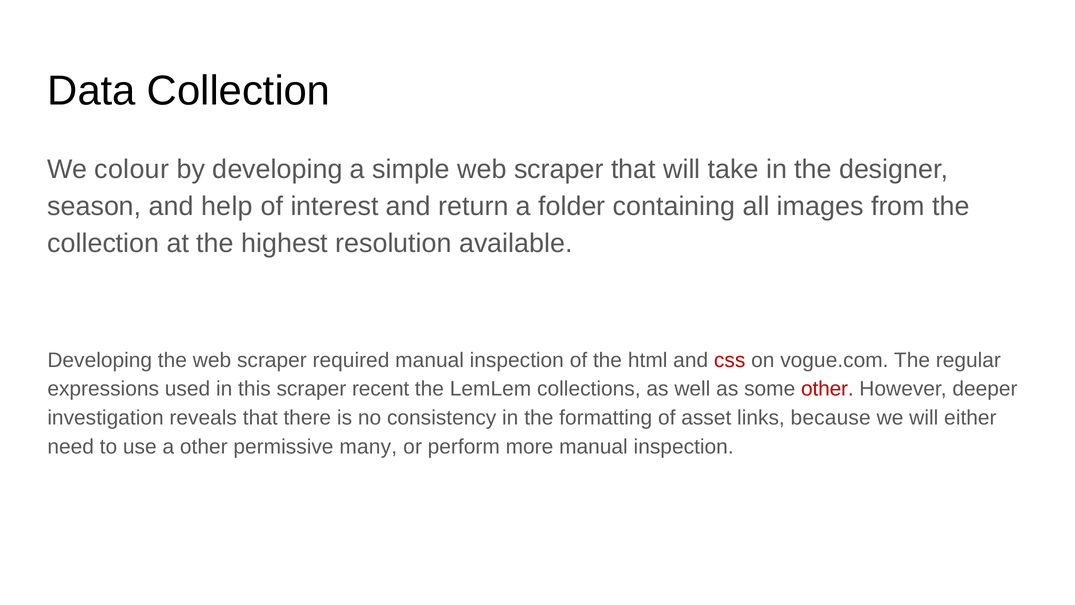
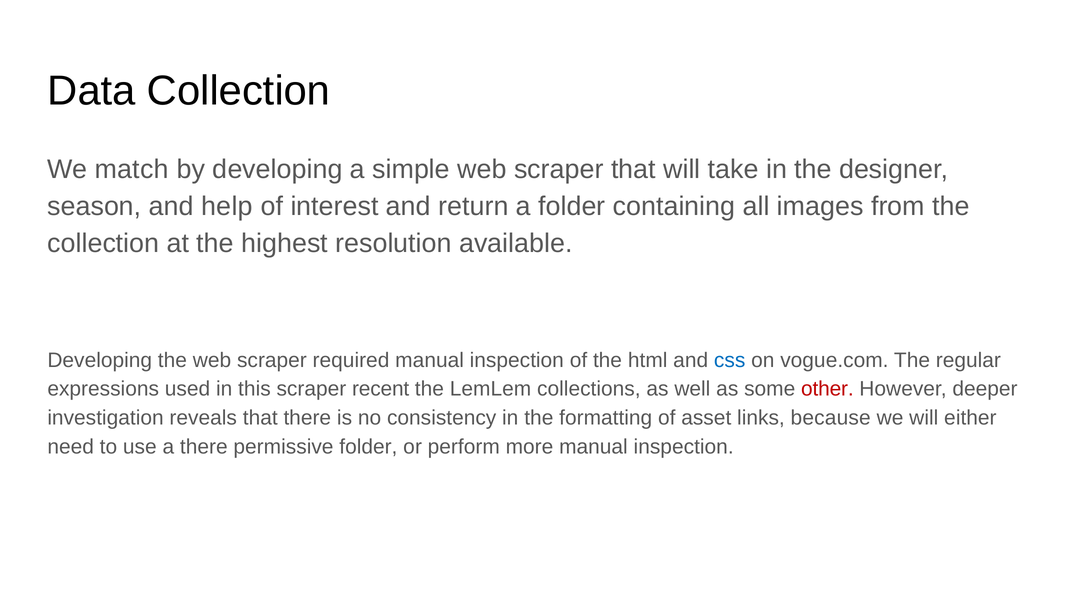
colour: colour -> match (132, 169)
css colour: red -> blue (730, 360)
a other: other -> there (204, 446)
permissive many: many -> folder (368, 446)
